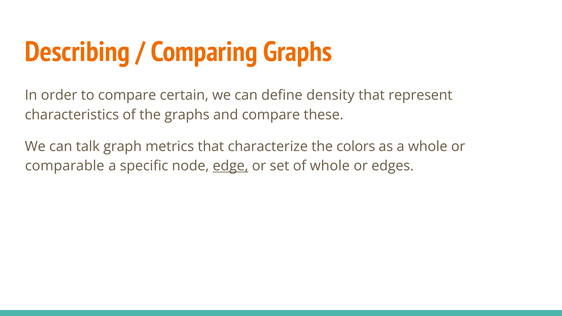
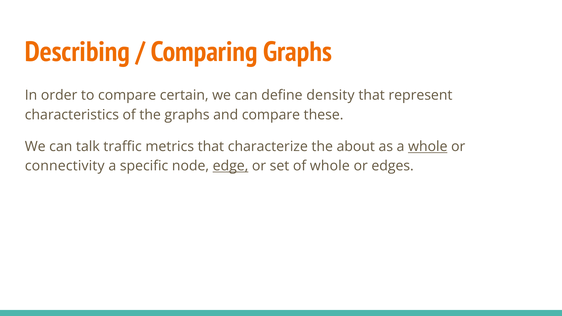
graph: graph -> traffic (123, 147)
colors: colors -> about (356, 147)
whole underline: none -> present (428, 147)
comparable: comparable -> connectivity (65, 166)
